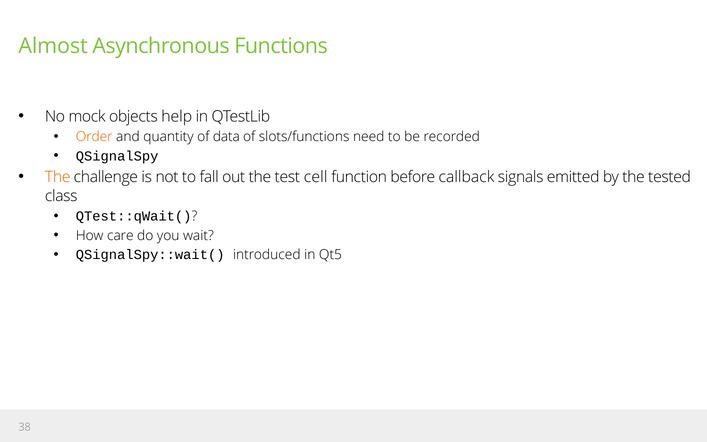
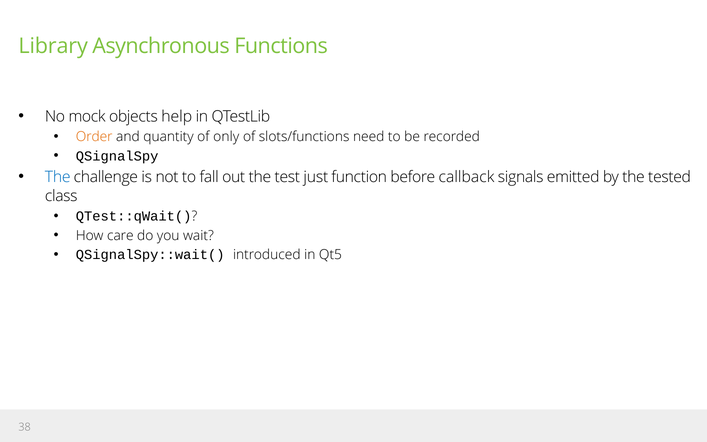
Almost: Almost -> Library (53, 46)
data: data -> only (226, 137)
The colour: orange -> blue (58, 177)
cell: cell -> just (316, 177)
